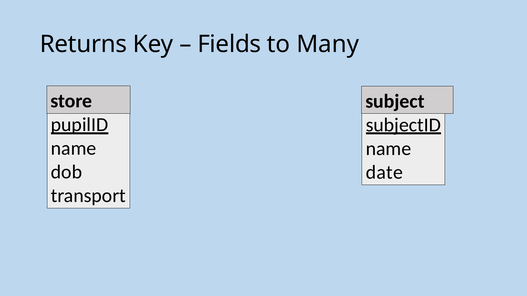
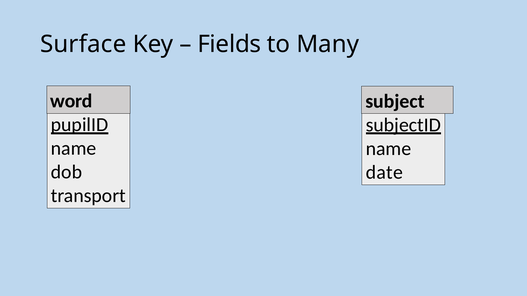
Returns: Returns -> Surface (83, 44)
store: store -> word (71, 101)
